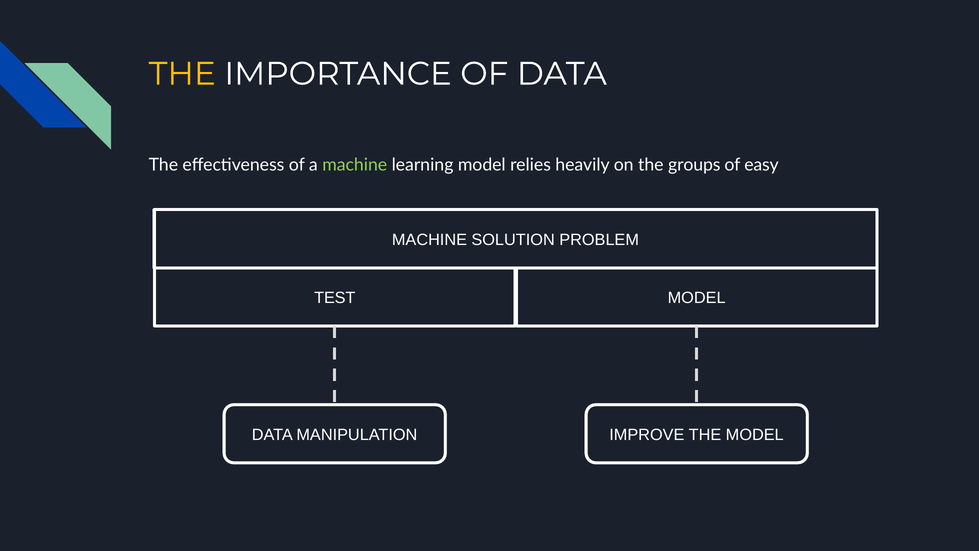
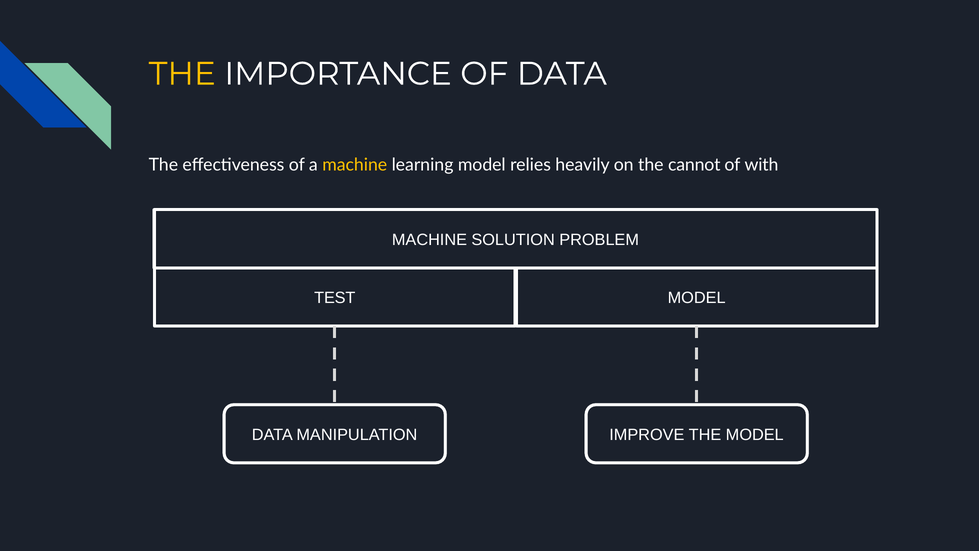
machine colour: light green -> yellow (355, 165)
groups: groups -> cannot (694, 165)
easy: easy -> with (761, 165)
